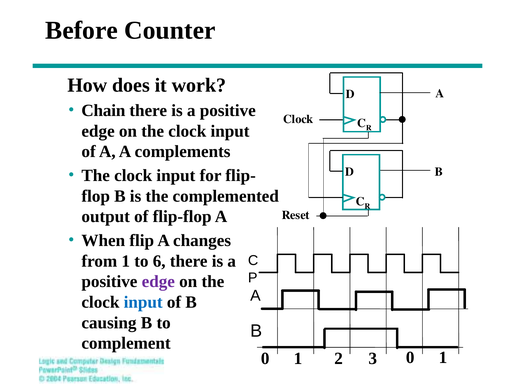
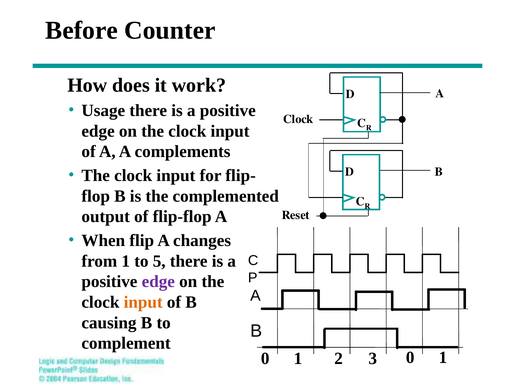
Chain: Chain -> Usage (103, 111)
6: 6 -> 5 (159, 261)
input colour: blue -> orange (143, 302)
